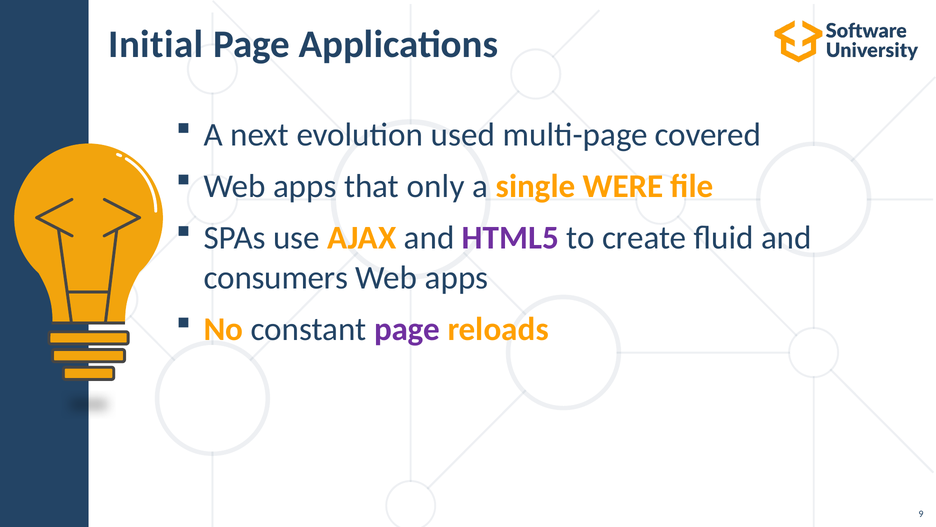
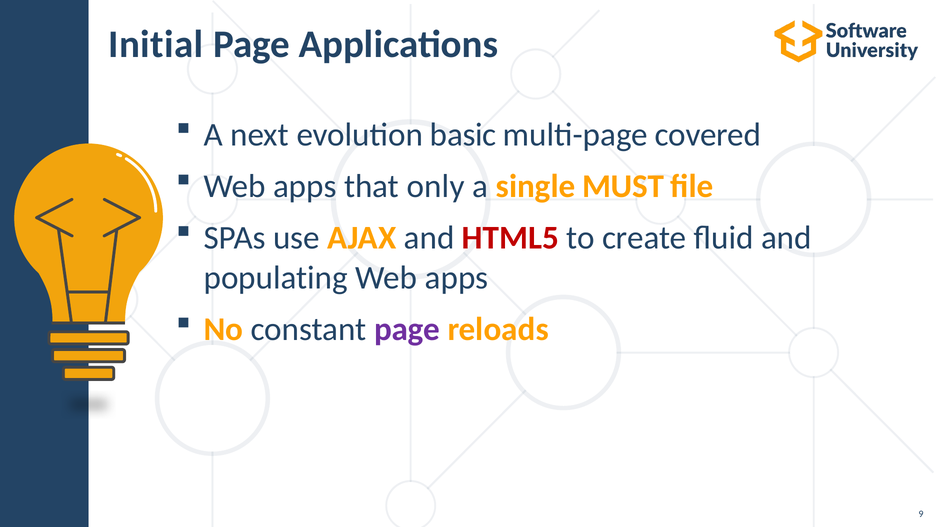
used: used -> basic (463, 135)
WERE: WERE -> MUST (623, 186)
HTML5 colour: purple -> red (510, 238)
consumers: consumers -> populating (276, 277)
